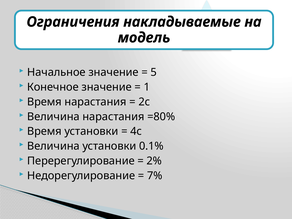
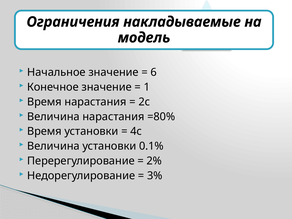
5: 5 -> 6 (154, 72)
7%: 7% -> 3% (155, 176)
